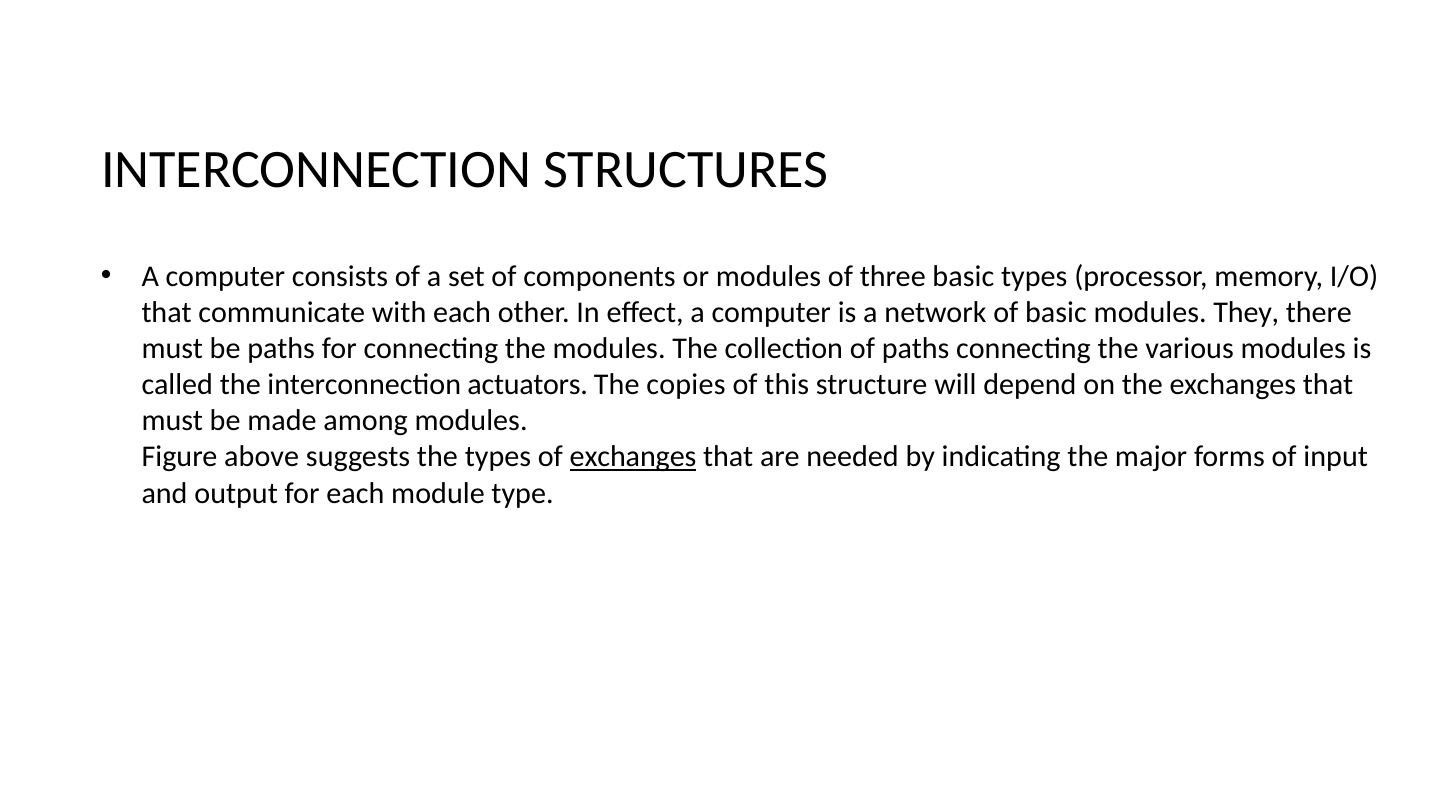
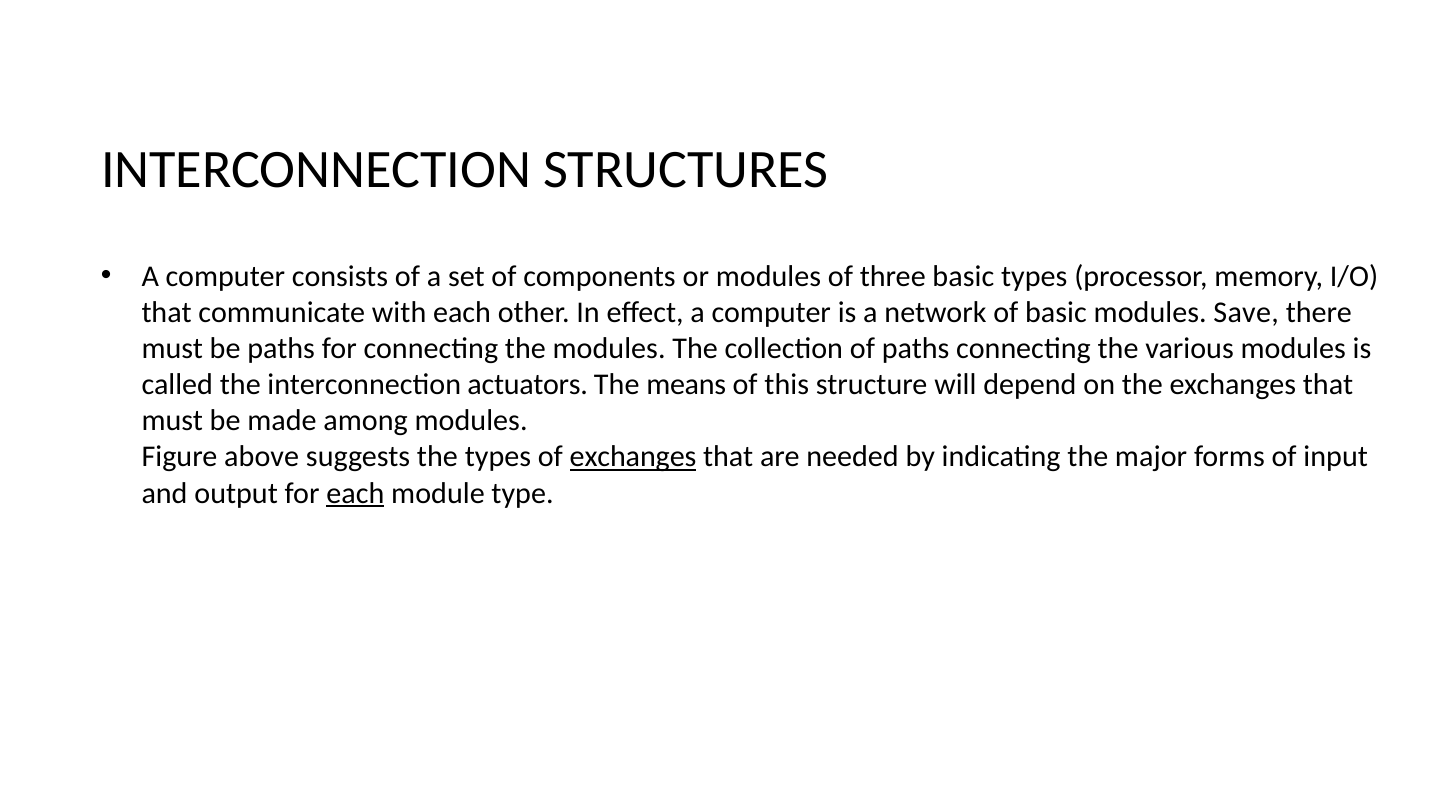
They: They -> Save (1246, 313)
copies: copies -> means (686, 385)
each underline: none -> present (355, 493)
